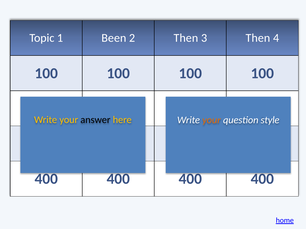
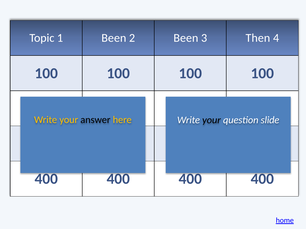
2 Then: Then -> Been (186, 38)
your colour: orange -> black (212, 120)
style: style -> slide (270, 120)
